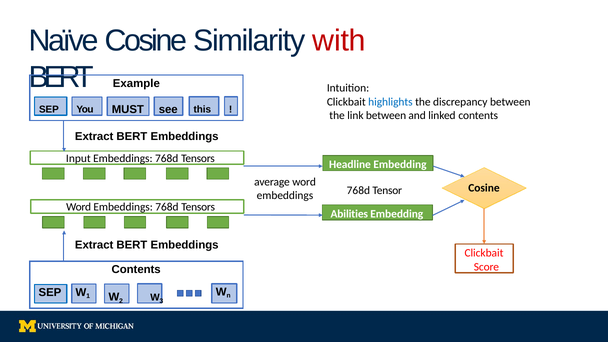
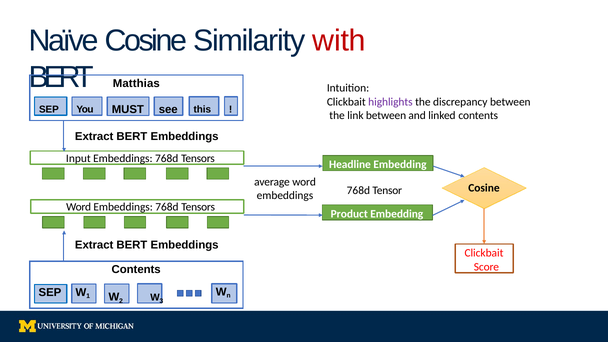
Example: Example -> Matthias (136, 83)
highlights colour: blue -> purple (390, 102)
Abilities: Abilities -> Product (349, 214)
